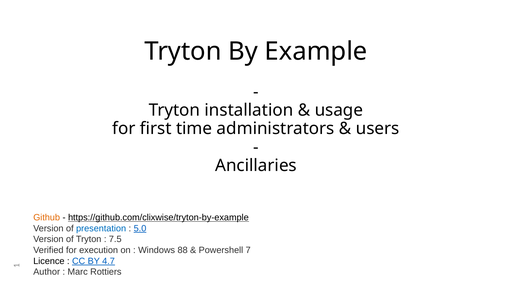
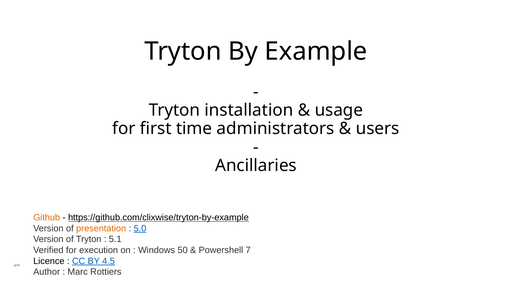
presentation colour: blue -> orange (101, 228)
7.5: 7.5 -> 5.1 (115, 239)
88: 88 -> 50 (183, 250)
4.7: 4.7 -> 4.5 (109, 261)
